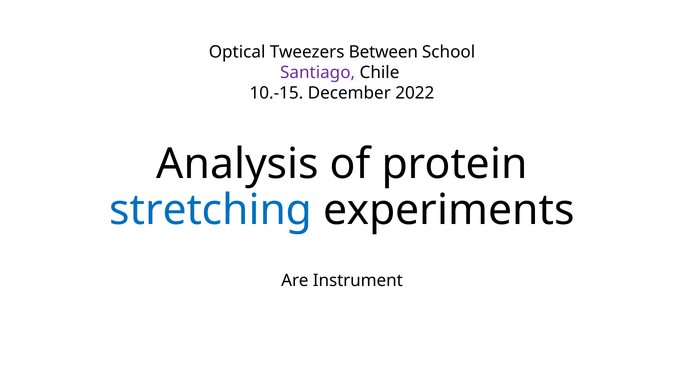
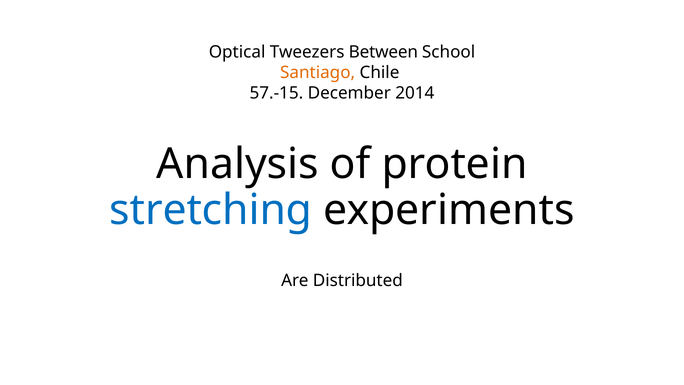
Santiago colour: purple -> orange (318, 73)
10.-15: 10.-15 -> 57.-15 (276, 93)
2022: 2022 -> 2014 (415, 93)
Instrument: Instrument -> Distributed (358, 281)
